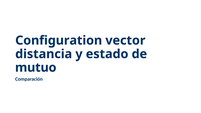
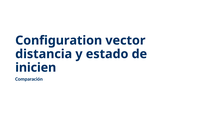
mutuo: mutuo -> inicien (36, 68)
